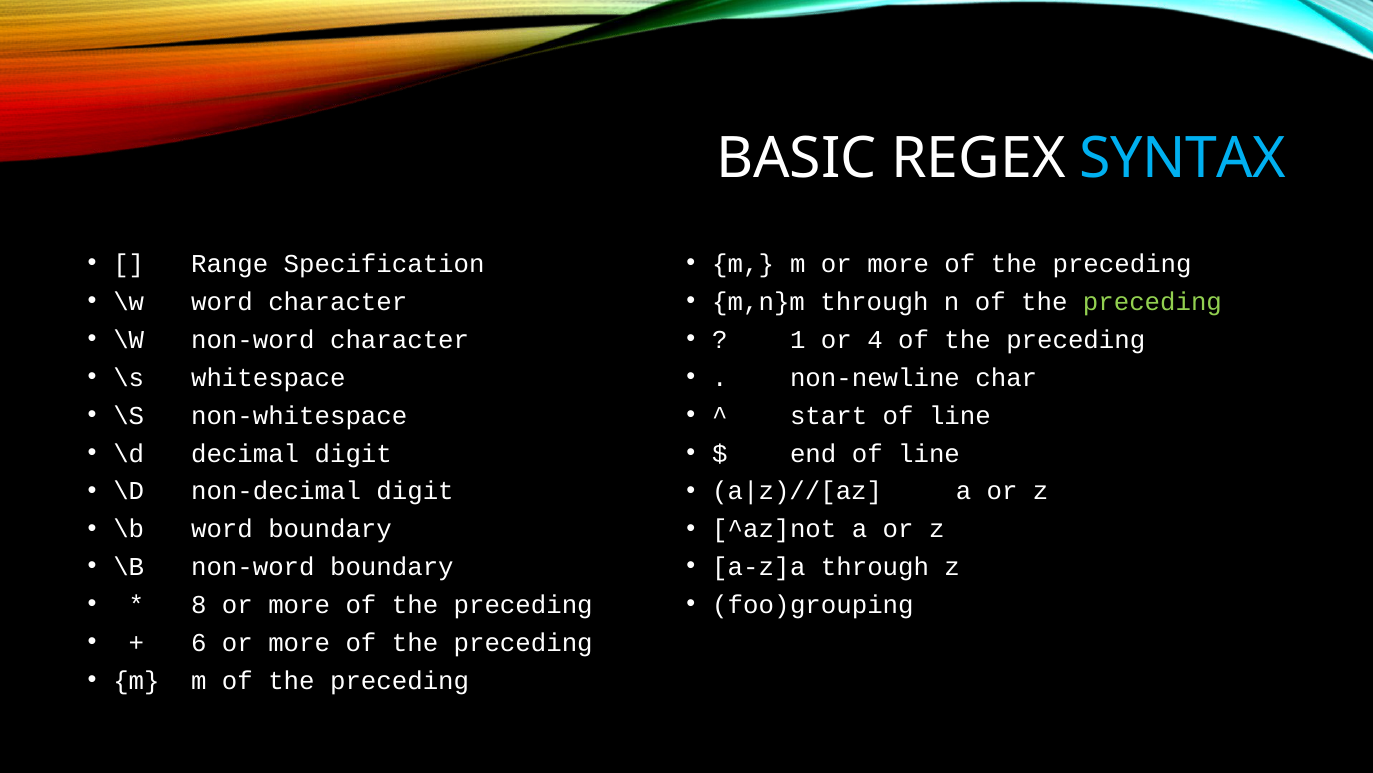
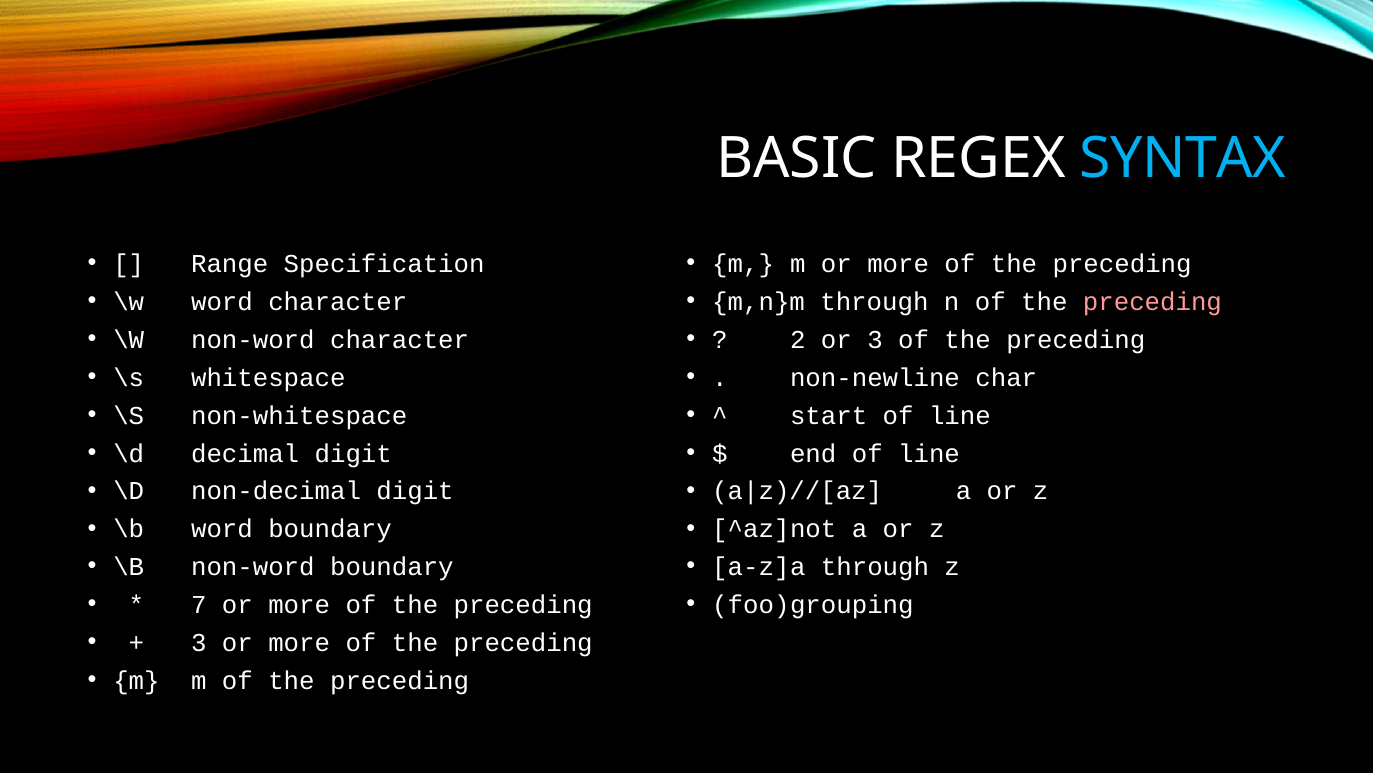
preceding colour: light green -> pink (1152, 302)
1: 1 -> 2 (798, 340)
or 4: 4 -> 3 (875, 340)
8: 8 -> 7 (199, 605)
6: 6 -> 3 (199, 642)
